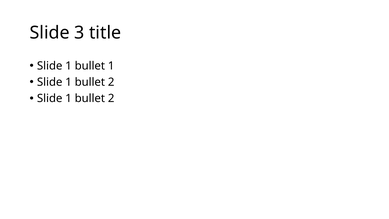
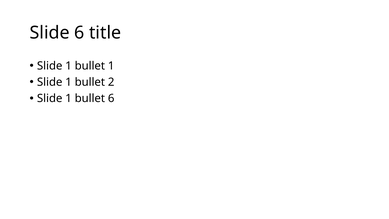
Slide 3: 3 -> 6 (79, 33)
2: 2 -> 6 (111, 98)
